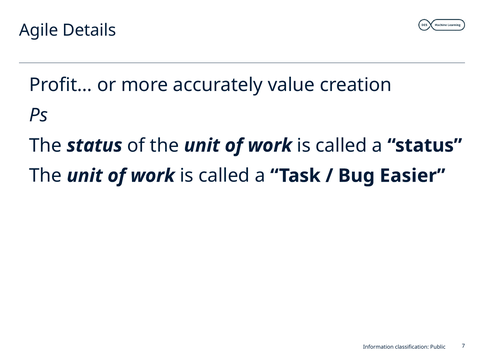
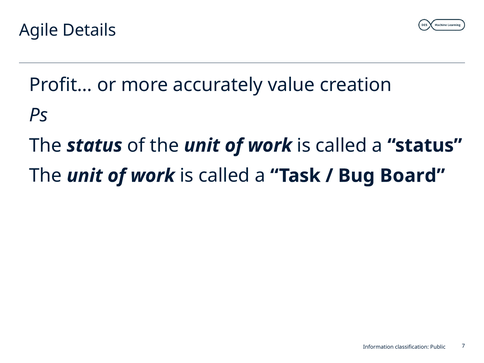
Easier: Easier -> Board (412, 176)
